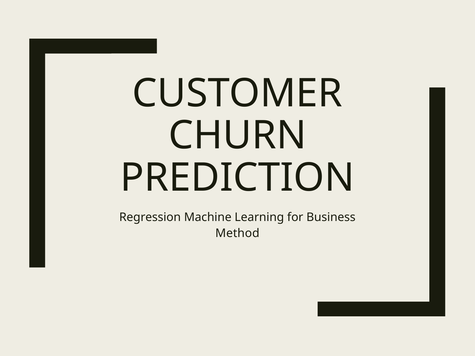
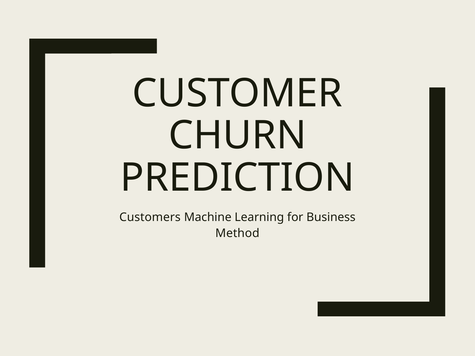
Regression: Regression -> Customers (150, 218)
